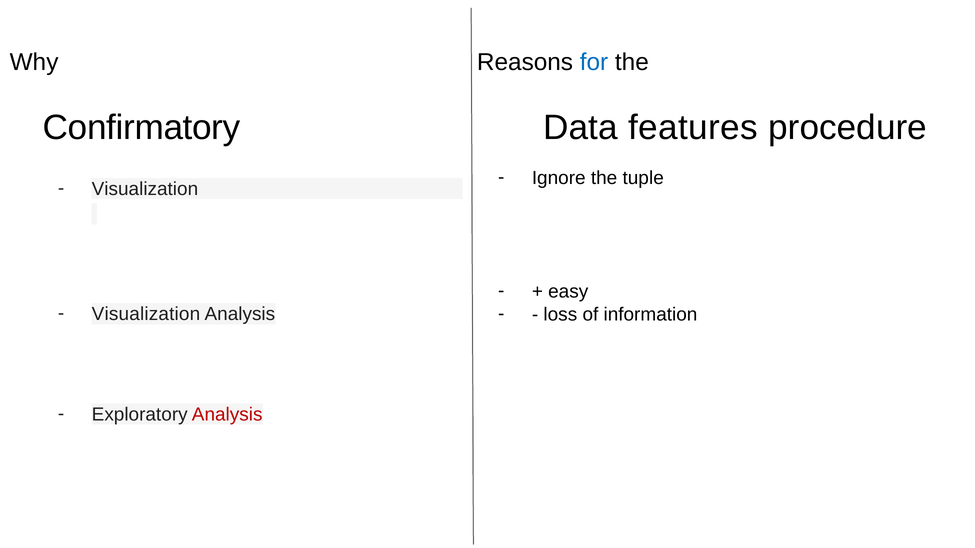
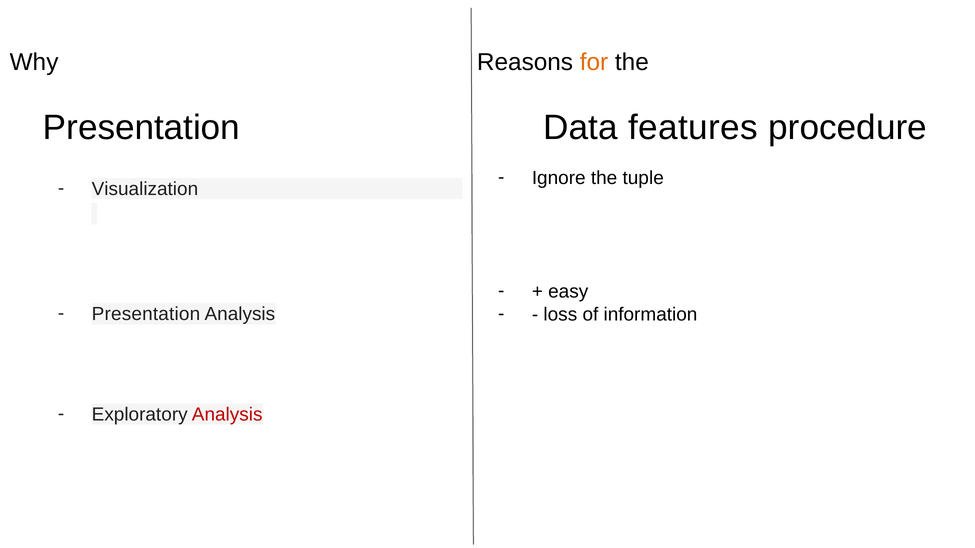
for colour: blue -> orange (594, 63)
Confirmatory: Confirmatory -> Presentation (142, 128)
Visualization: Visualization -> Presentation (146, 314)
